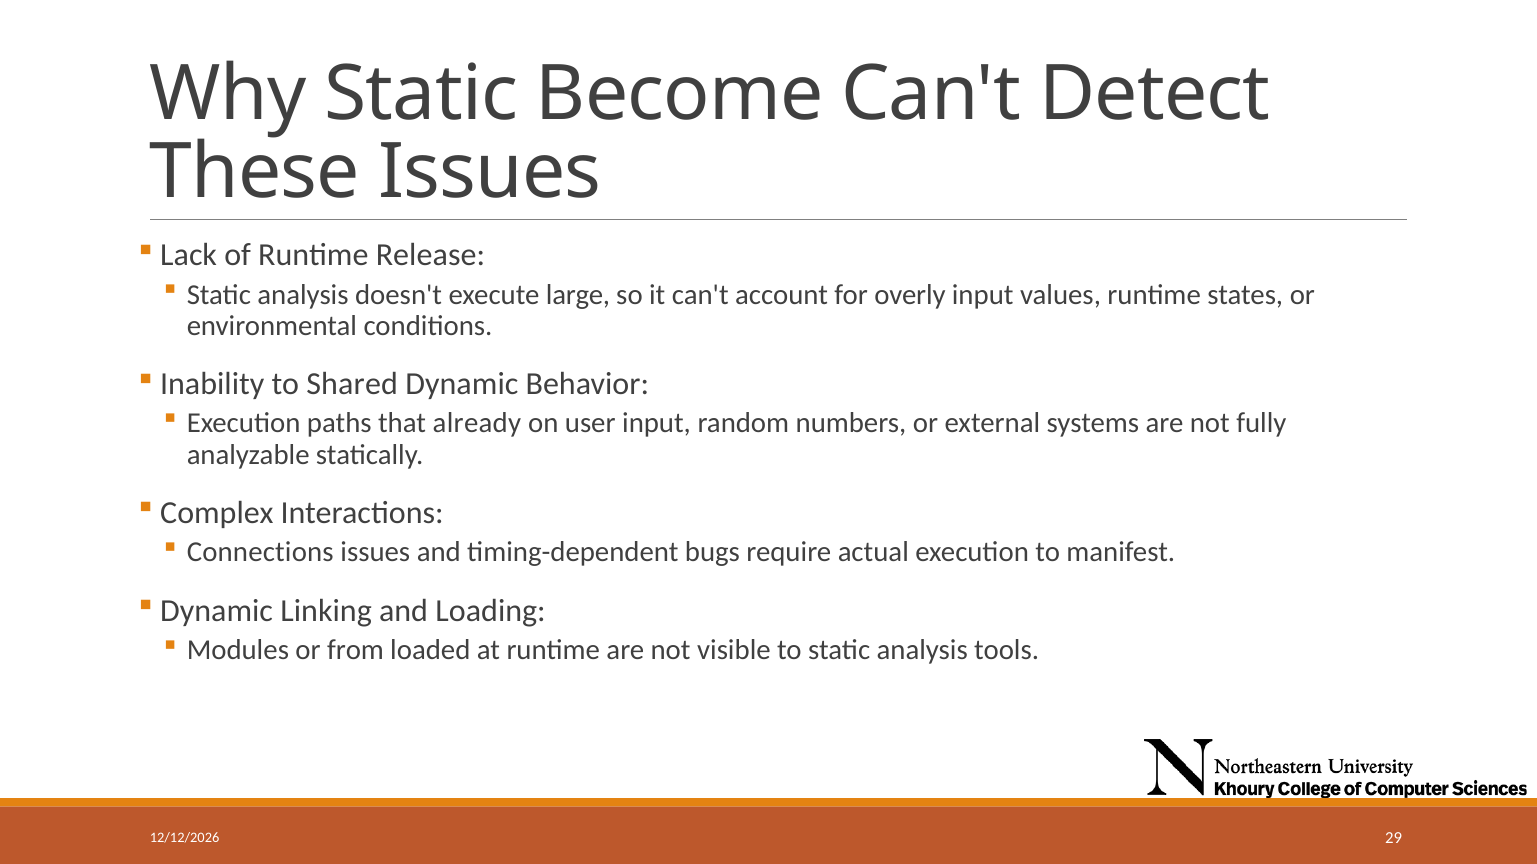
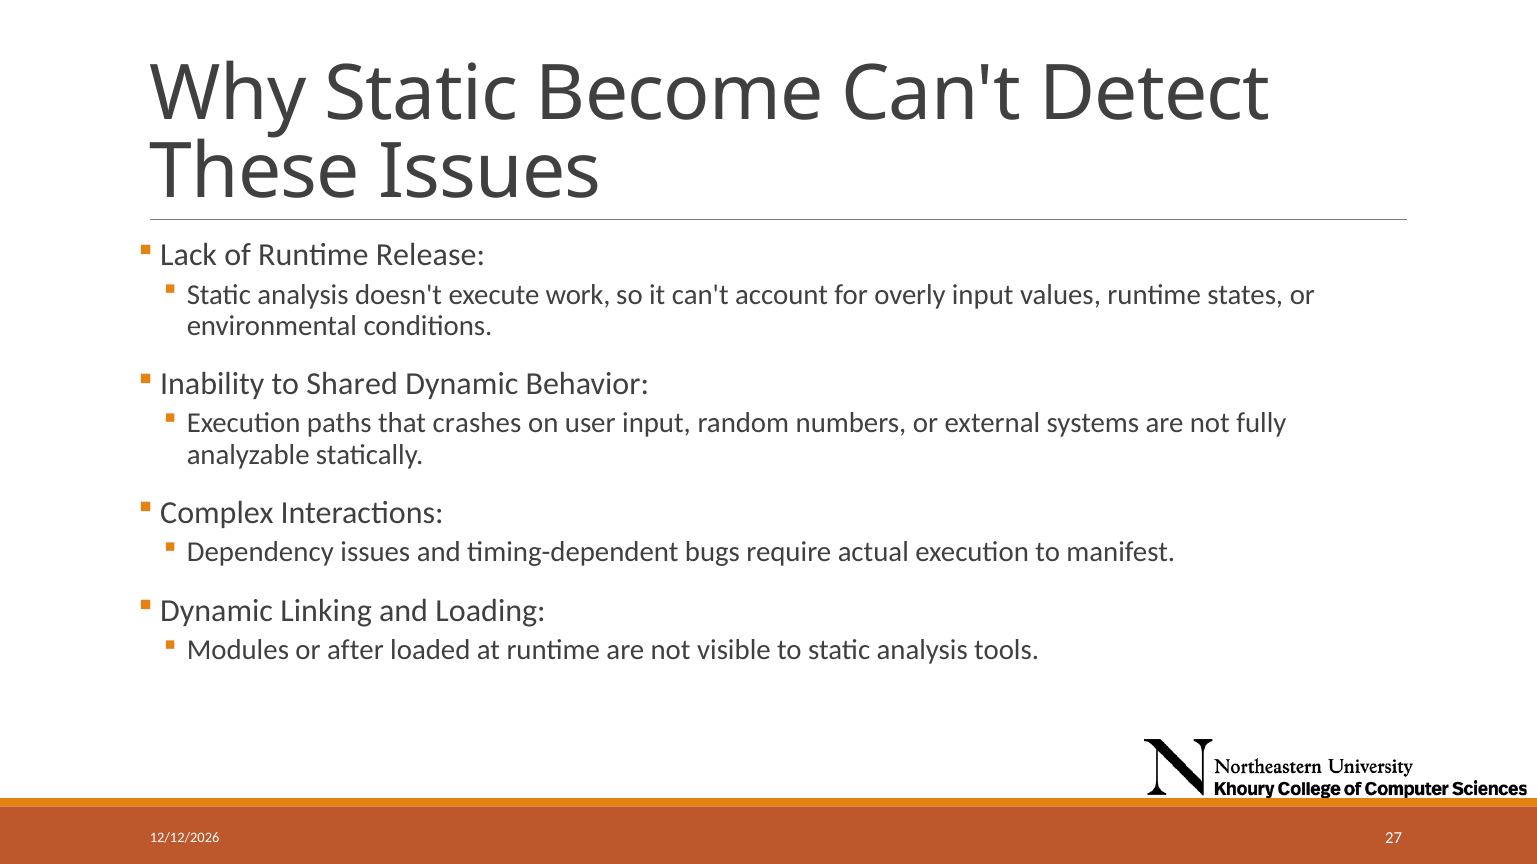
large: large -> work (578, 295)
already: already -> crashes (477, 424)
Connections: Connections -> Dependency (260, 553)
from: from -> after (355, 650)
29: 29 -> 27 (1394, 838)
